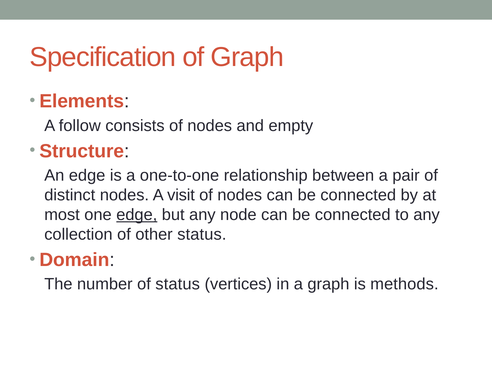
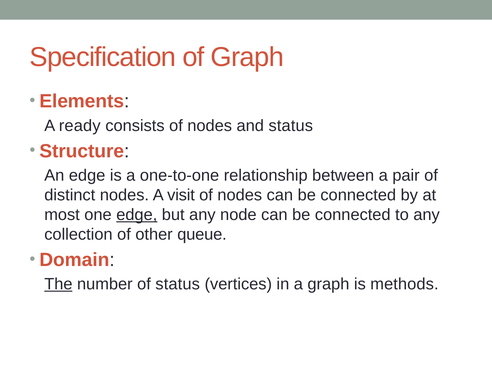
follow: follow -> ready (80, 126)
and empty: empty -> status (291, 126)
other status: status -> queue (202, 234)
The underline: none -> present (58, 284)
